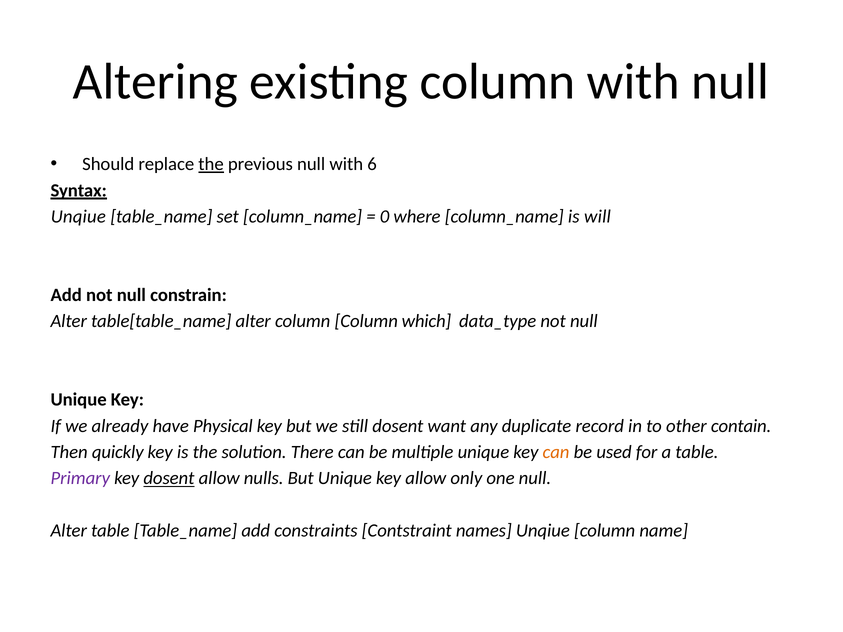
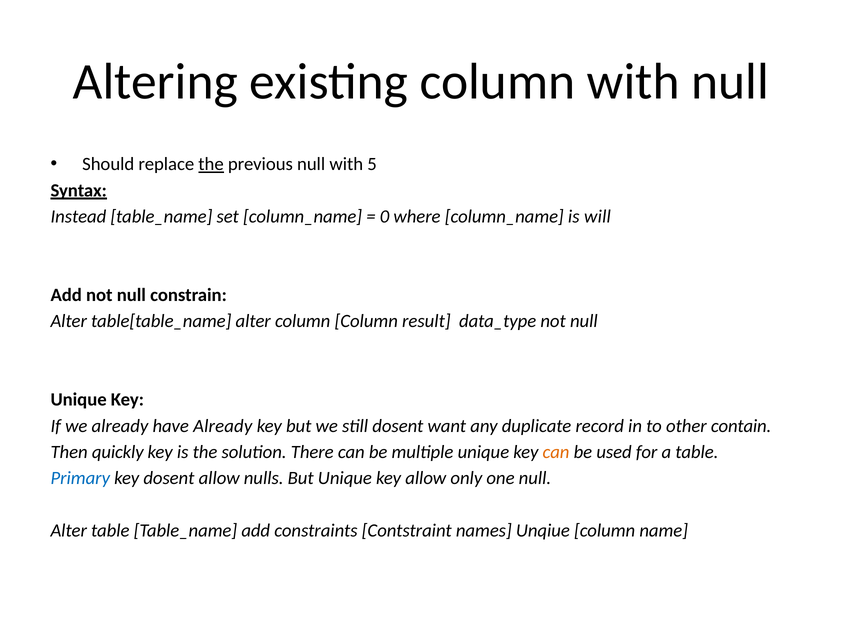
6: 6 -> 5 (372, 164)
Unqiue: Unqiue -> Instead (78, 217)
which: which -> result (426, 321)
have Physical: Physical -> Already (223, 426)
Primary colour: purple -> blue (80, 478)
dosent underline: present -> none (169, 478)
